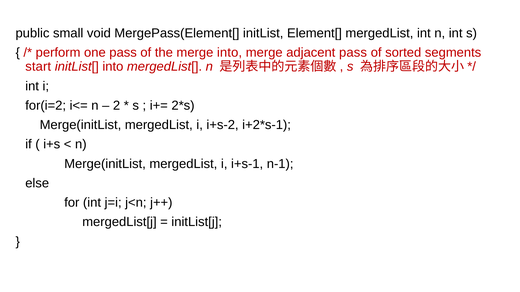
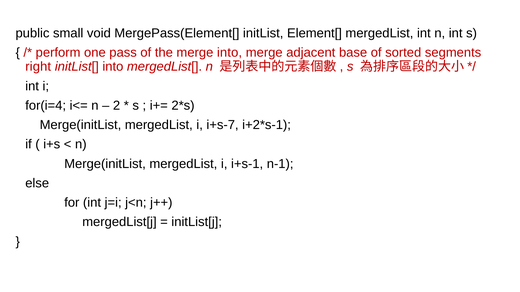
adjacent pass: pass -> base (353, 53)
start: start -> right (38, 67)
for(i=2: for(i=2 -> for(i=4 (46, 106)
i+s-2: i+s-2 -> i+s-7 (223, 125)
